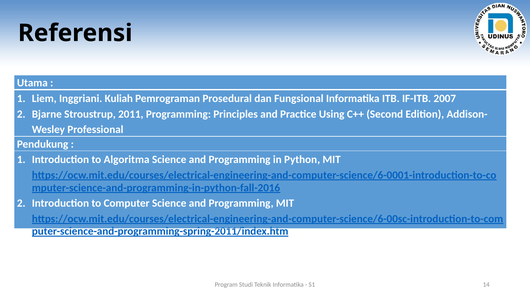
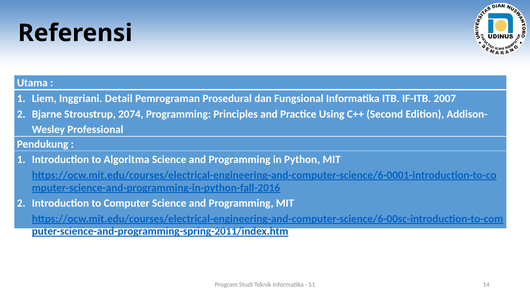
Kuliah: Kuliah -> Detail (119, 99)
2011: 2011 -> 2074 (131, 114)
